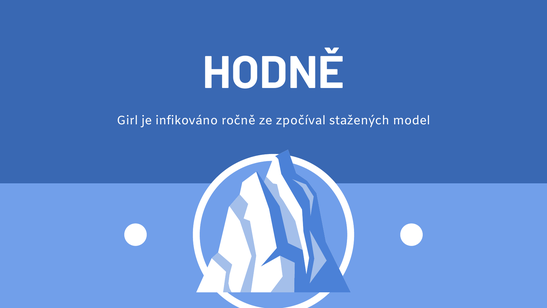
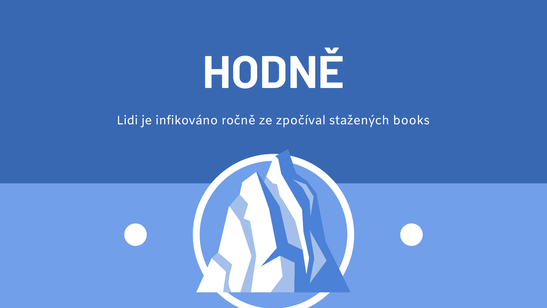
Girl: Girl -> Lidi (127, 120)
model: model -> books (411, 120)
